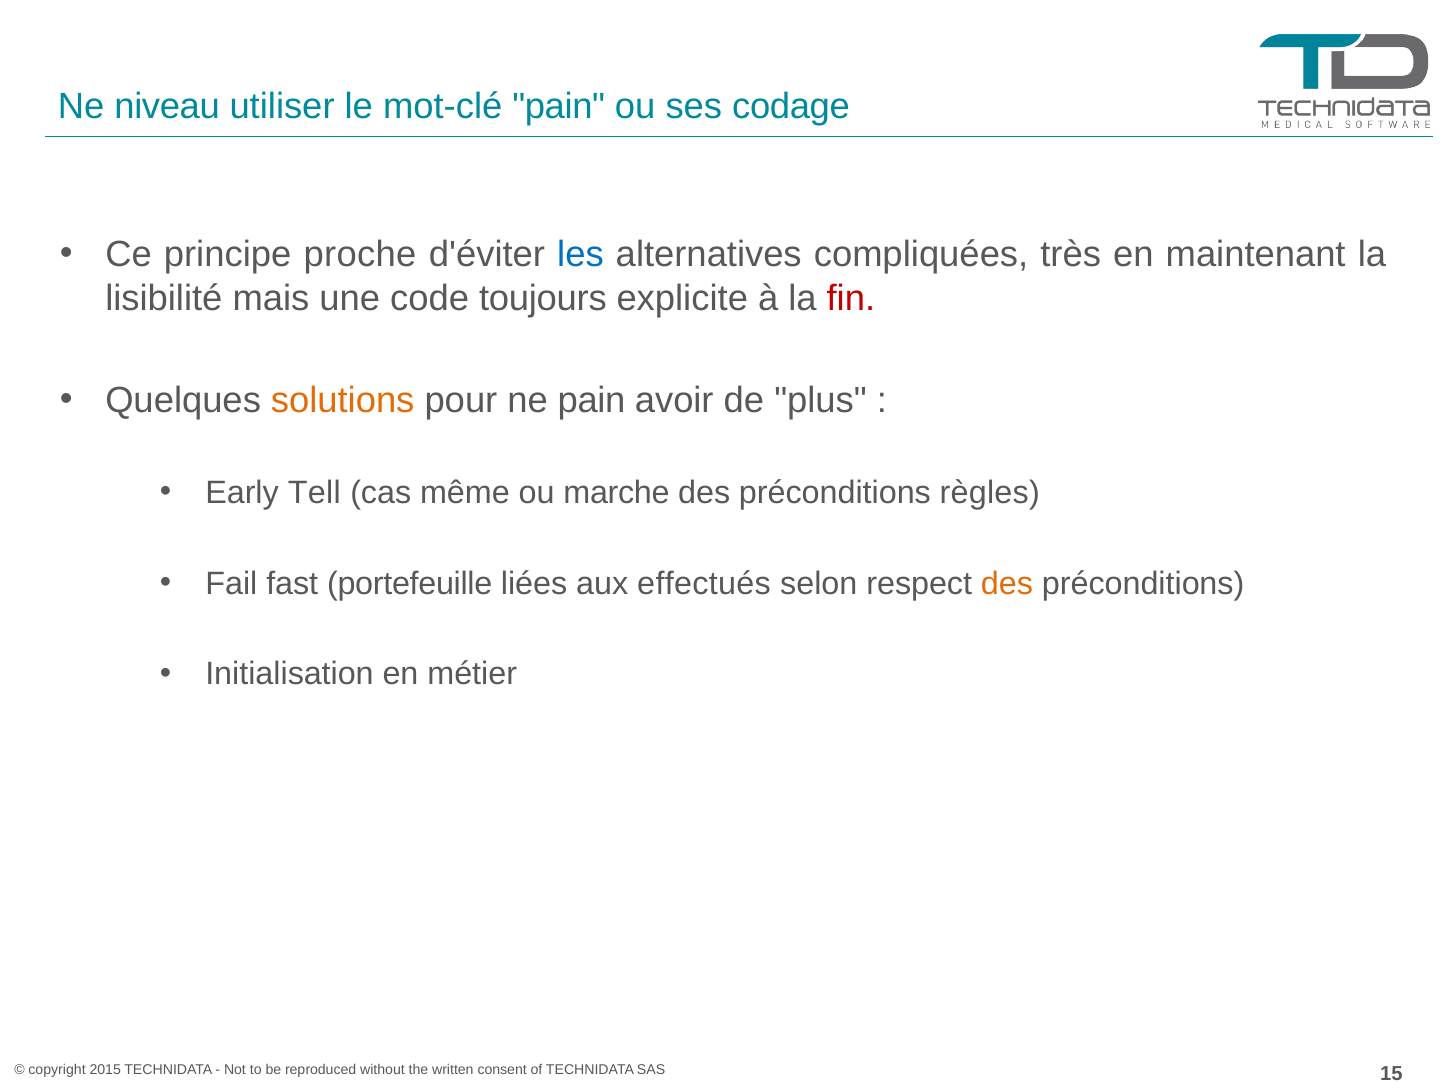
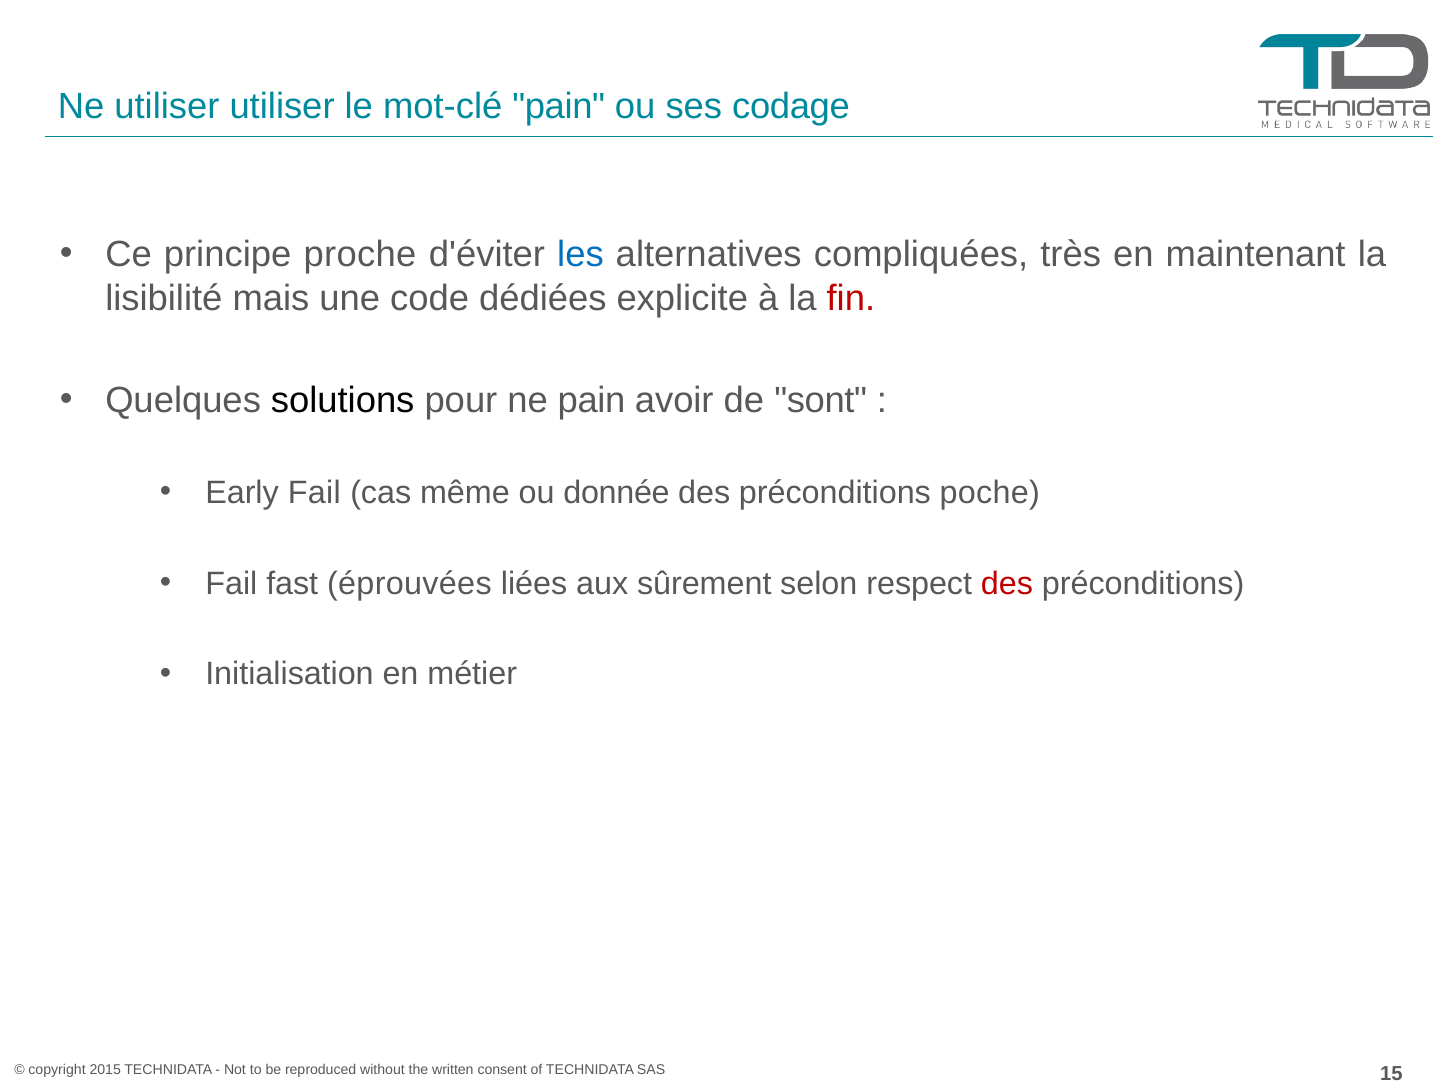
Ne niveau: niveau -> utiliser (167, 106)
toujours: toujours -> dédiées (543, 299)
solutions colour: orange -> black (343, 400)
plus: plus -> sont (821, 400)
Early Tell: Tell -> Fail (314, 493)
marche: marche -> donnée (617, 493)
règles: règles -> poche (990, 493)
portefeuille: portefeuille -> éprouvées (409, 584)
effectués: effectués -> sûrement (704, 584)
des colour: orange -> red (1007, 584)
